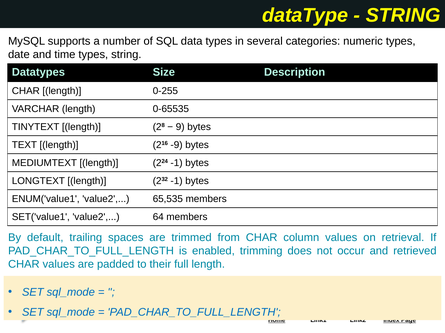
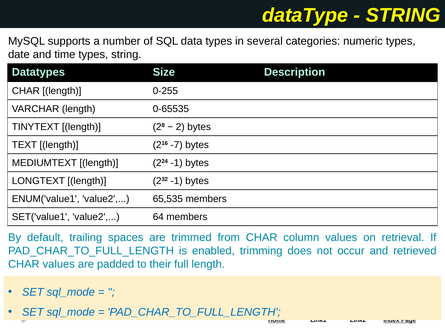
9: 9 -> 2 (180, 127)
-9: -9 -> -7 (177, 145)
